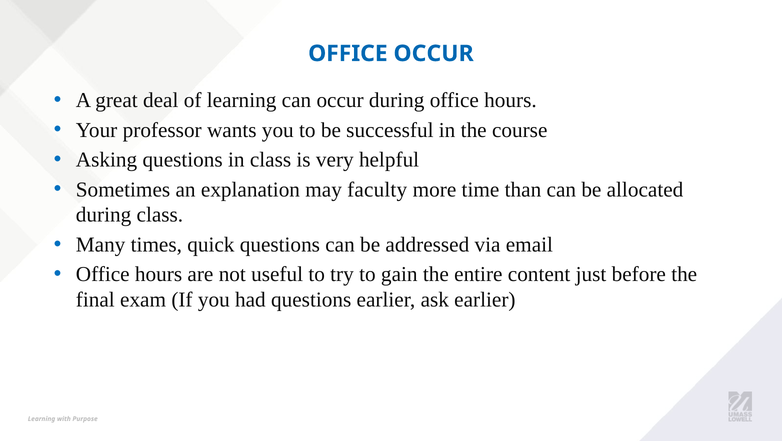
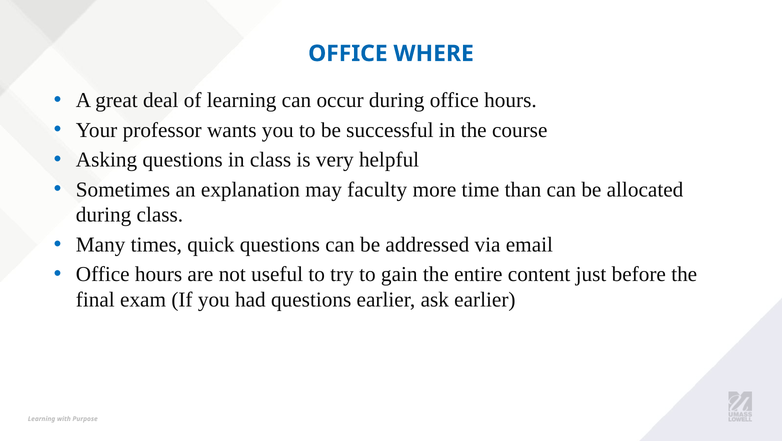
OFFICE OCCUR: OCCUR -> WHERE (434, 54)
